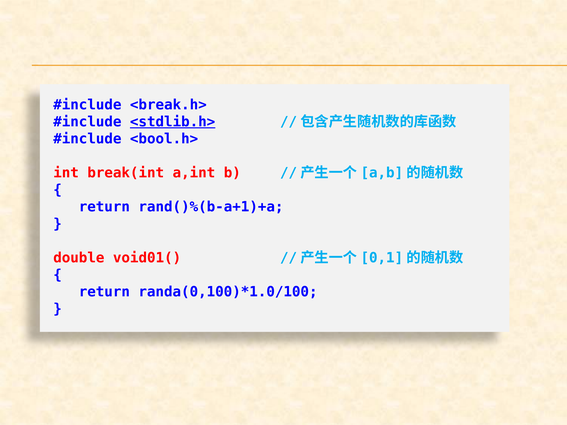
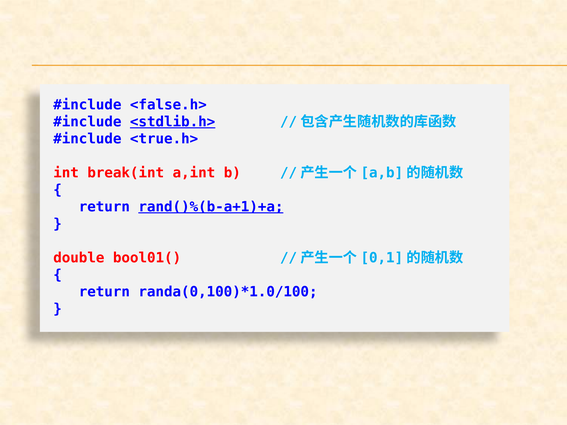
<break.h>: <break.h> -> <false.h> (168, 105)
<bool.h>: <bool.h> -> <true.h> (164, 139)
rand()%(b-a+1)+a underline: none -> present (211, 207)
void01(: void01( -> bool01( (147, 258)
